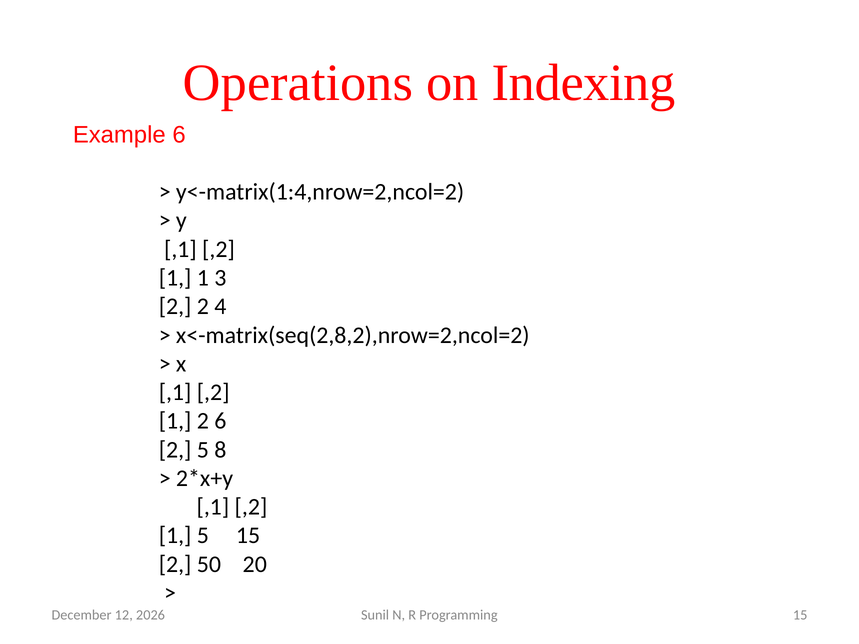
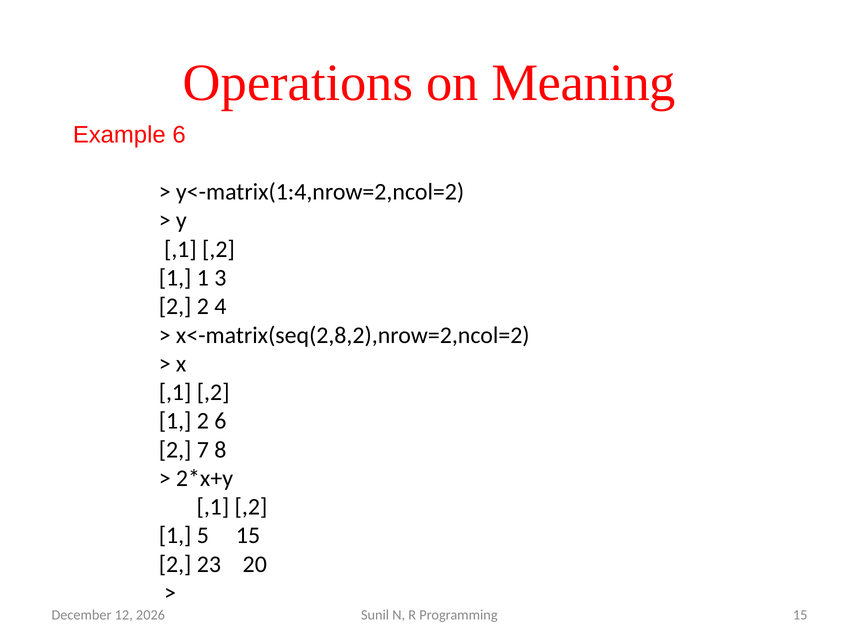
Indexing: Indexing -> Meaning (584, 83)
2 5: 5 -> 7 (203, 450)
50: 50 -> 23 (209, 564)
